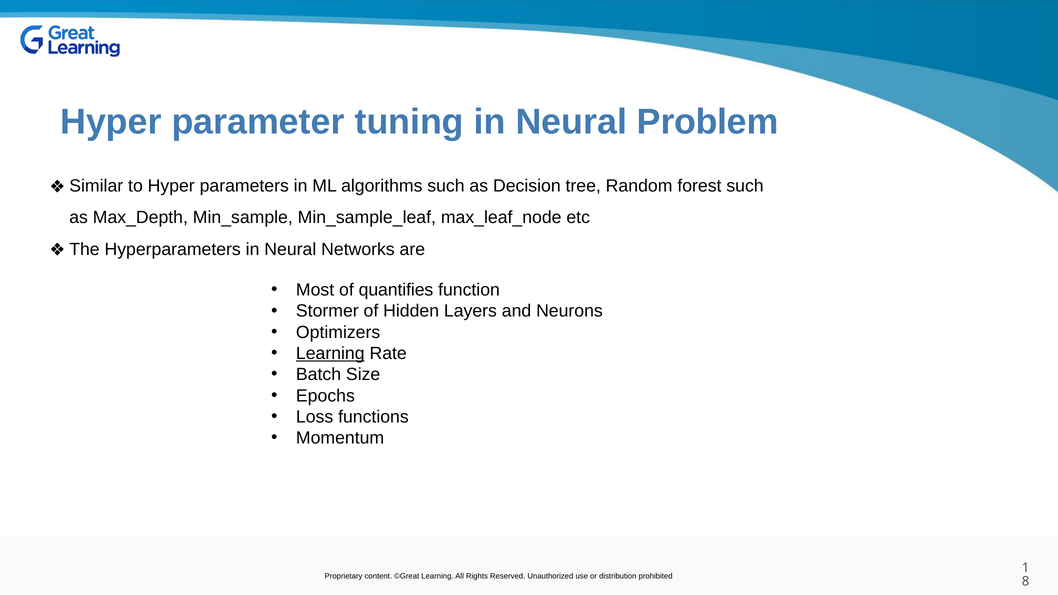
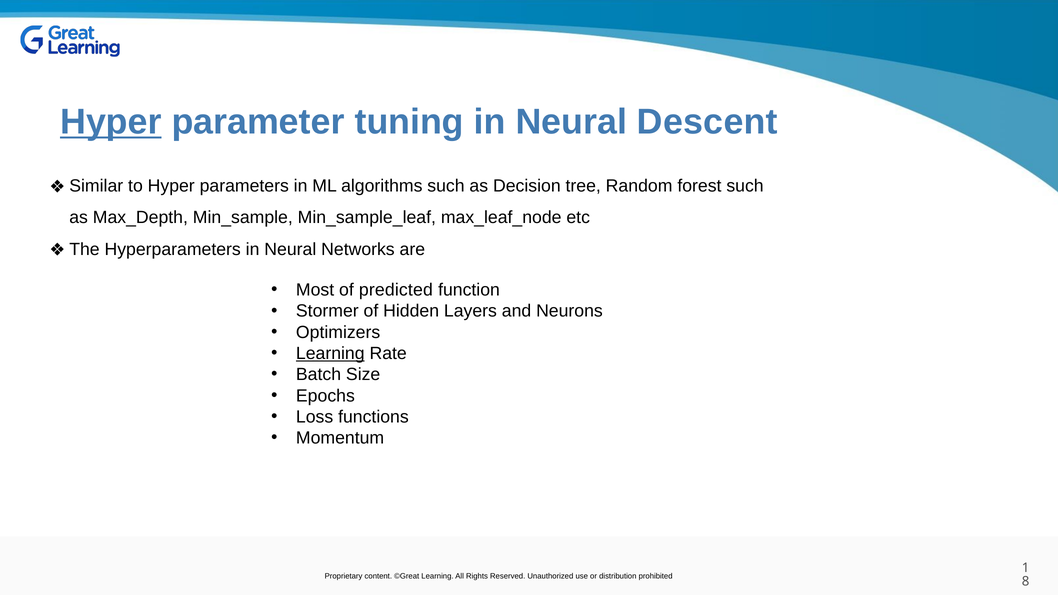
Hyper underline: none -> present (111, 122)
Problem: Problem -> Descent (707, 122)
quantifies: quantifies -> predicted (396, 290)
